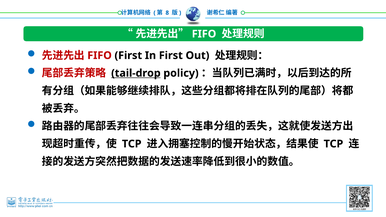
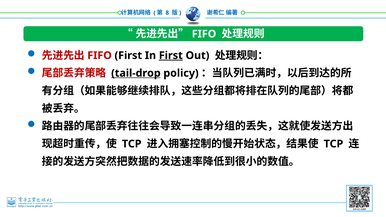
First underline: none -> present (171, 55)
